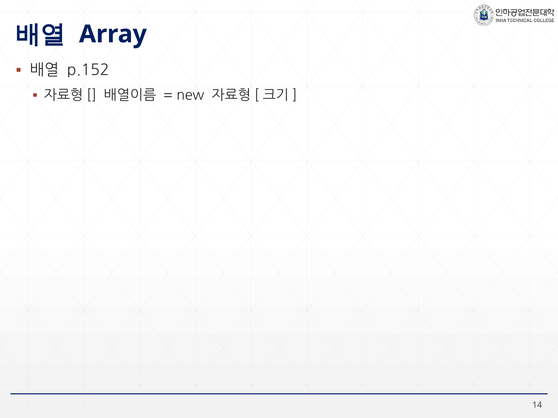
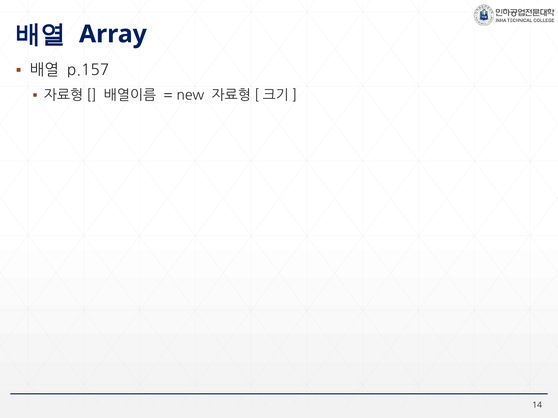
p.152: p.152 -> p.157 (88, 70)
